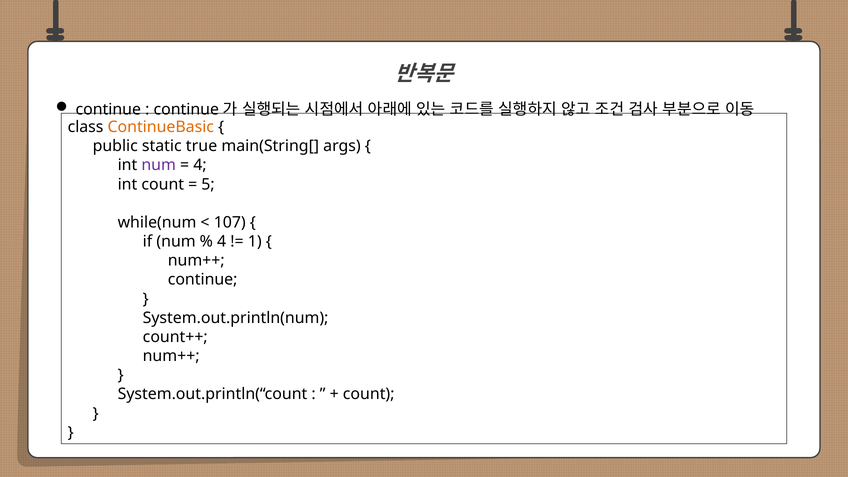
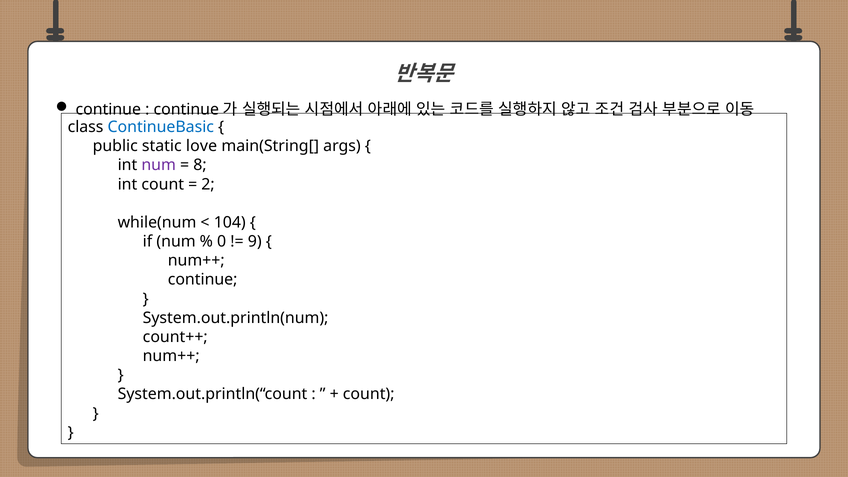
ContinueBasic colour: orange -> blue (161, 127)
true: true -> love (202, 146)
4: 4 -> 8 (200, 165)
5: 5 -> 2 (208, 184)
107: 107 -> 104 (230, 222)
4: 4 -> 0 (222, 242)
1: 1 -> 9 (255, 242)
